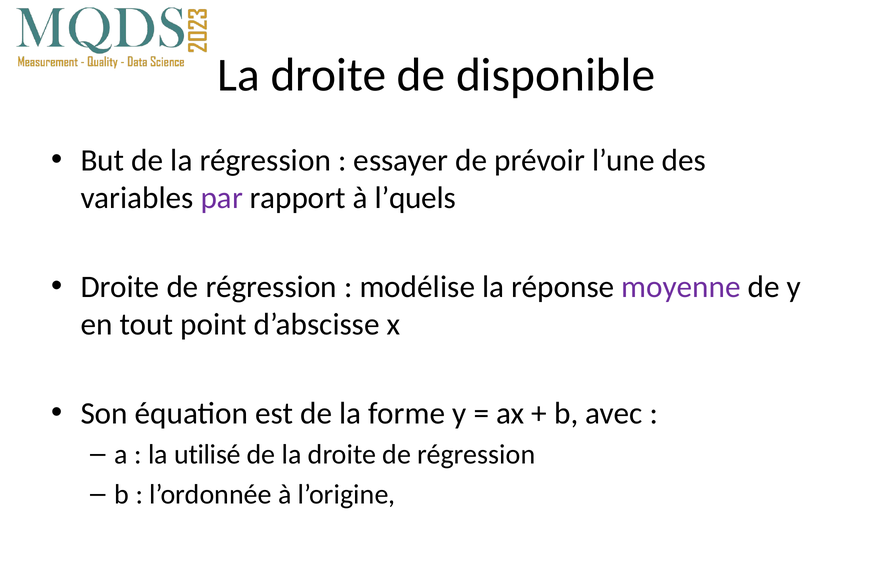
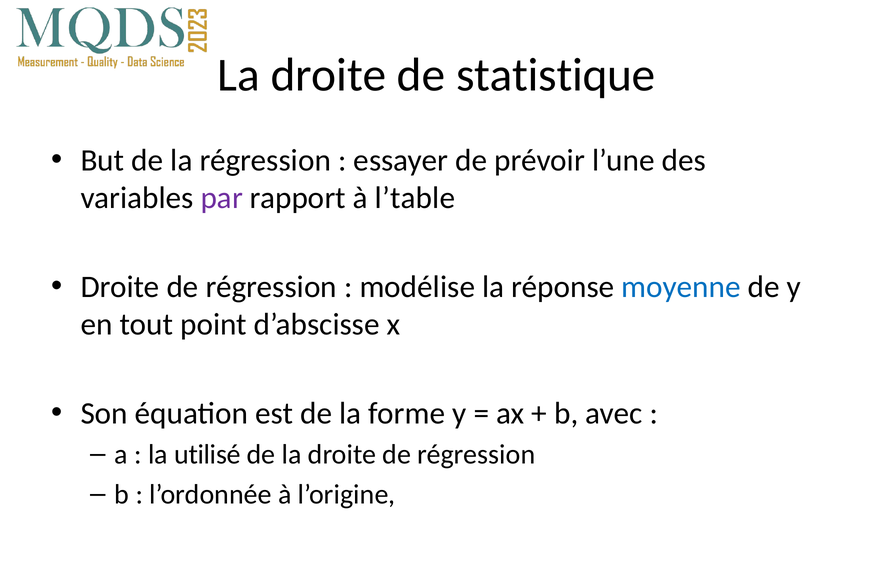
disponible: disponible -> statistique (556, 75)
l’quels: l’quels -> l’table (415, 198)
moyenne colour: purple -> blue (681, 287)
